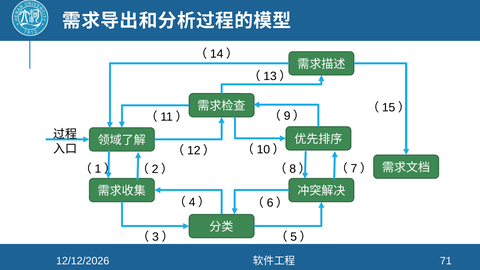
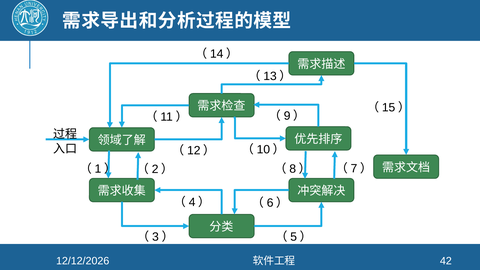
71: 71 -> 42 (446, 261)
